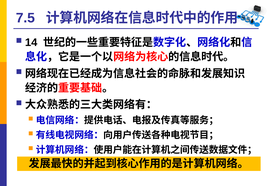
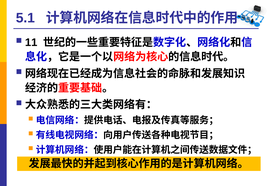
7.5: 7.5 -> 5.1 (25, 18)
14: 14 -> 11 (31, 42)
